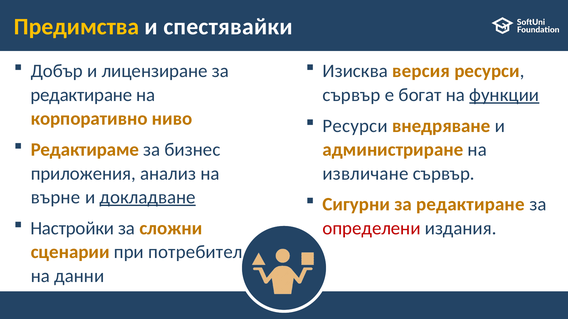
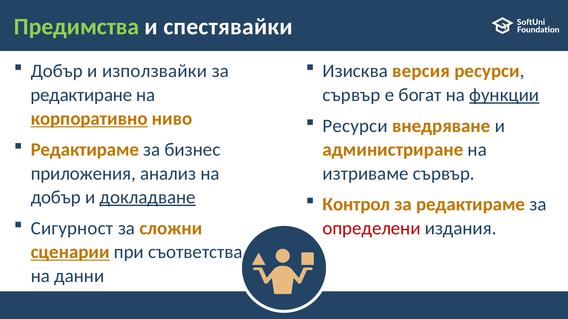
Предимства colour: yellow -> light green (77, 27)
лицензиране: лицензиране -> използвайки (154, 71)
корпоративно underline: none -> present (89, 119)
извличане: извличане -> изтриваме (366, 174)
върне: върне -> добър (56, 198)
Сигурни: Сигурни -> Контрол (356, 205)
редактиране: редактиране -> редактираме (471, 205)
Настройки: Настройки -> Сигурност (72, 229)
сценарии underline: none -> present (70, 252)
потребител: потребител -> съответства (195, 252)
